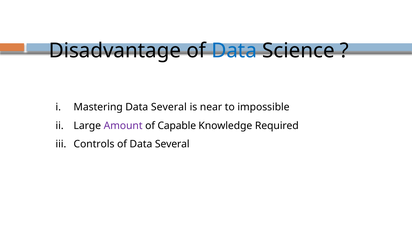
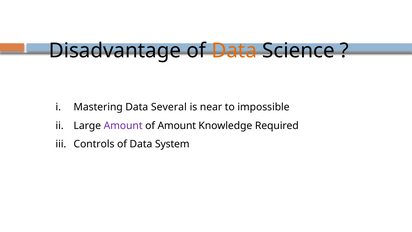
Data colour: blue -> orange (234, 51)
of Capable: Capable -> Amount (177, 125)
of Data Several: Several -> System (172, 144)
